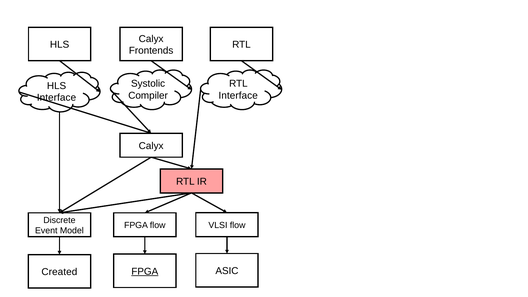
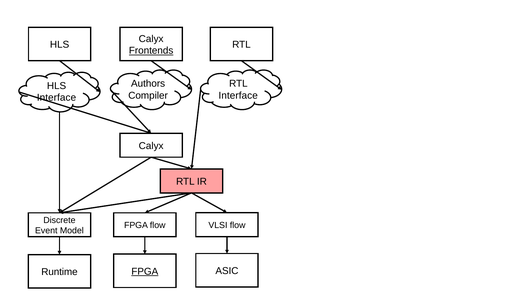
Frontends underline: none -> present (151, 51)
Systolic: Systolic -> Authors (148, 84)
Created: Created -> Runtime (59, 272)
